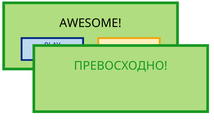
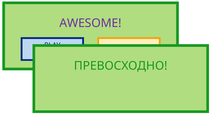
AWESOME colour: black -> purple (90, 23)
